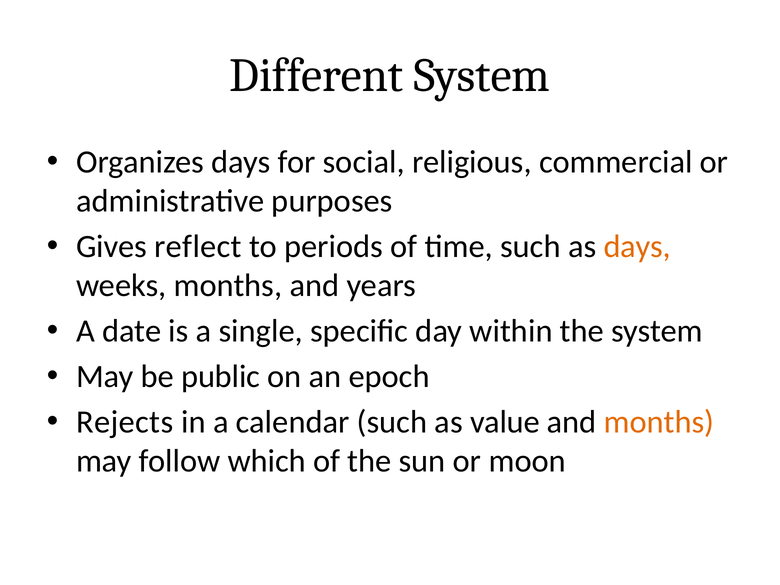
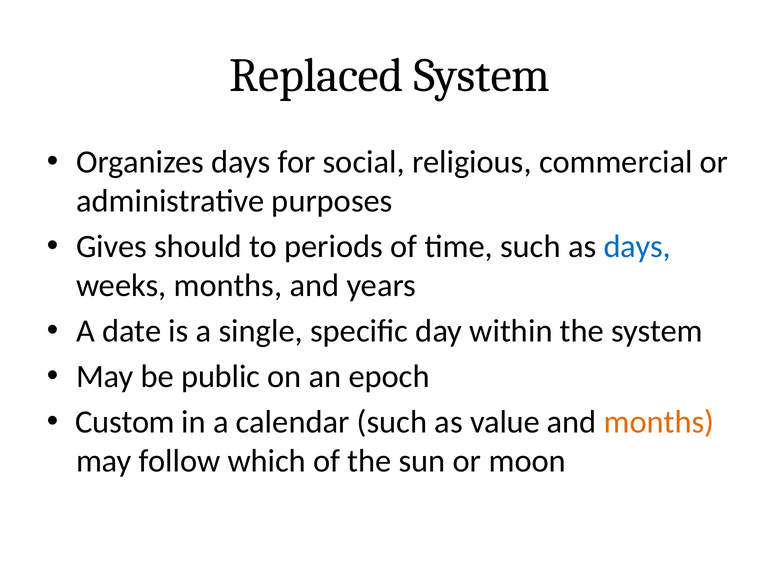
Different: Different -> Replaced (316, 76)
reflect: reflect -> should (198, 247)
days colour: orange -> blue (637, 247)
Rejects: Rejects -> Custom (125, 422)
